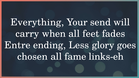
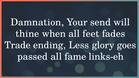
Everything: Everything -> Damnation (37, 22)
carry: carry -> thine (27, 34)
Entre: Entre -> Trade (18, 45)
chosen: chosen -> passed (32, 57)
